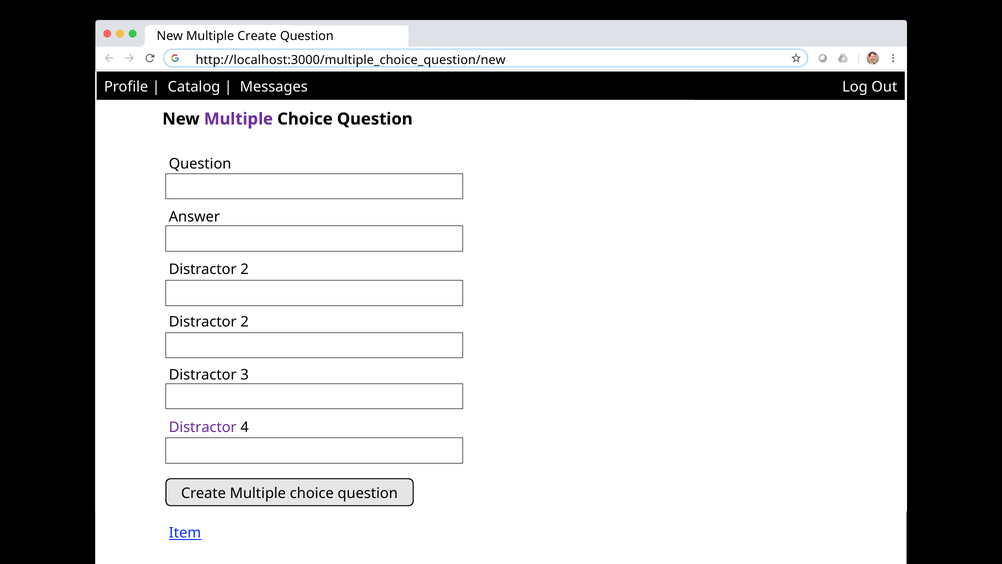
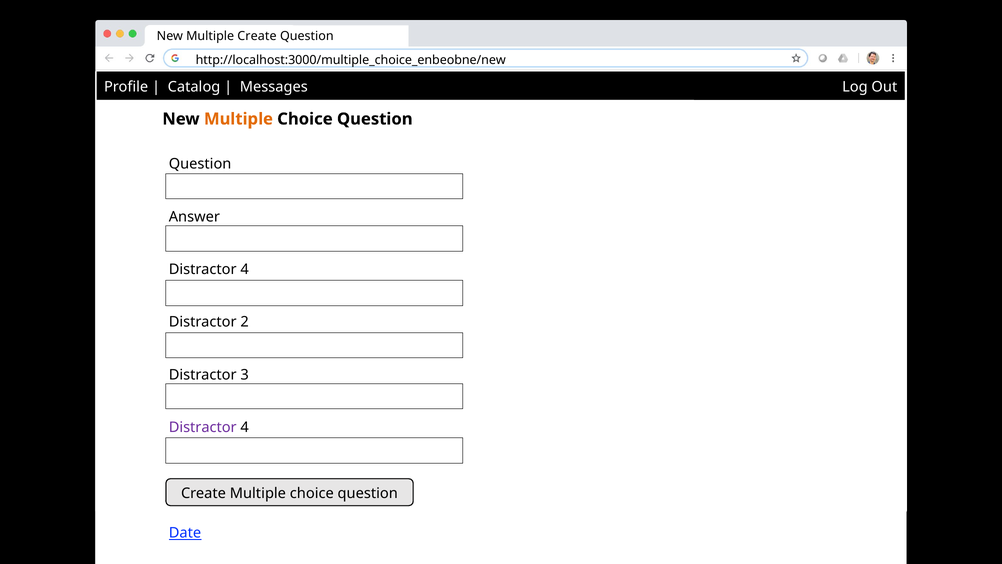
http://localhost:3000/multiple_choice_question/new: http://localhost:3000/multiple_choice_question/new -> http://localhost:3000/multiple_choice_enbeobne/new (351, 60)
Multiple colour: purple -> orange (238, 119)
2: 2 -> 4 (245, 269)
Item: Item -> Date (185, 532)
